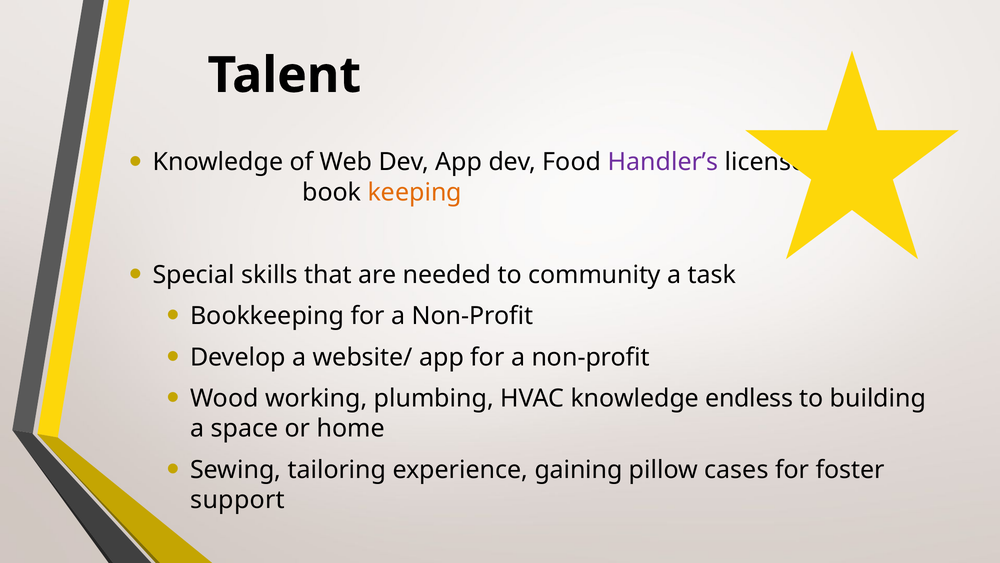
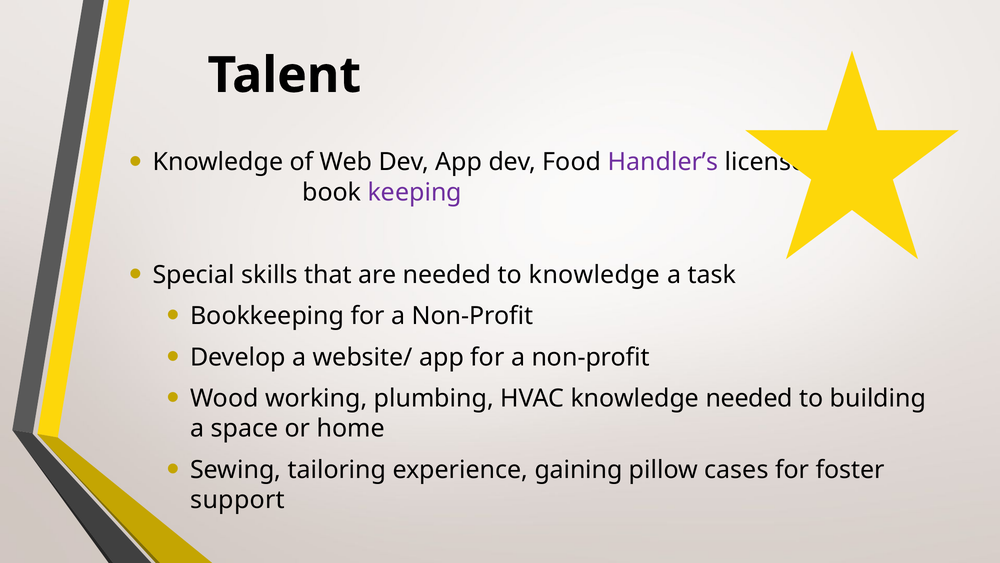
keeping colour: orange -> purple (415, 192)
to community: community -> knowledge (594, 275)
knowledge endless: endless -> needed (749, 398)
